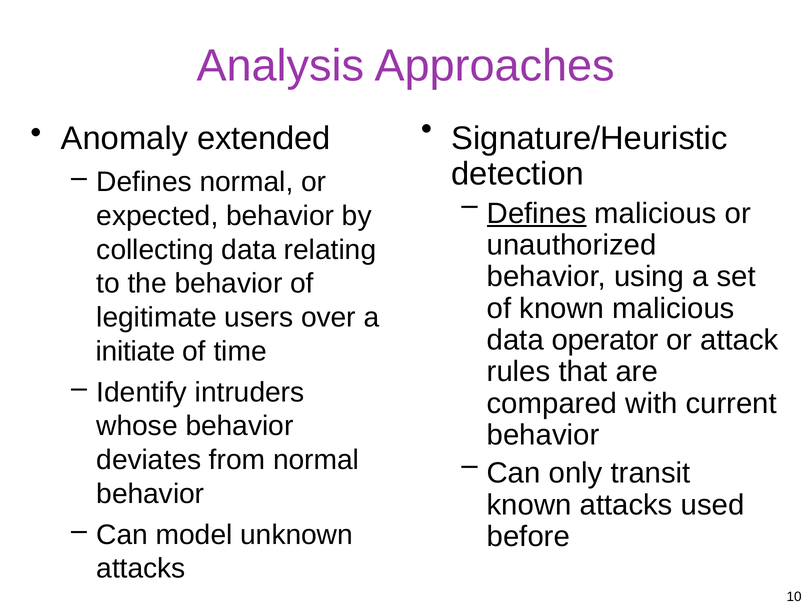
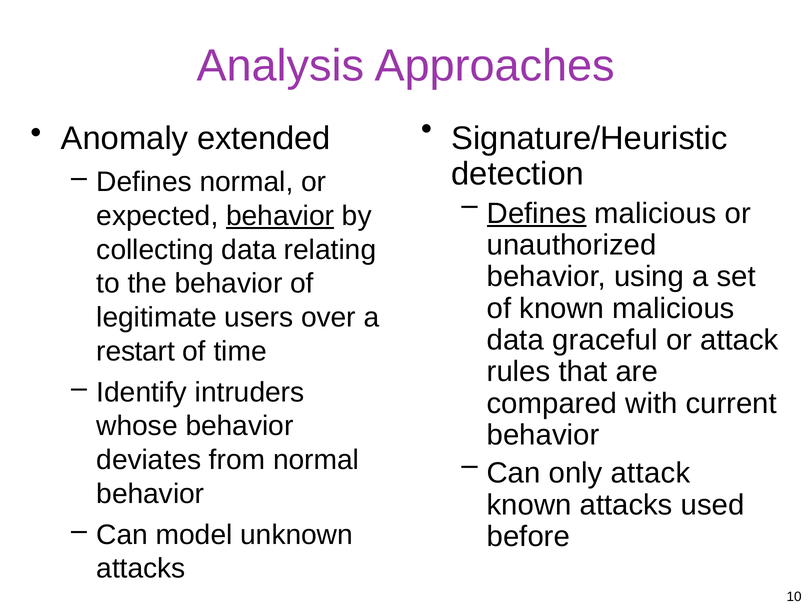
behavior underline: none -> present (280, 216)
operator: operator -> graceful (605, 340)
initiate: initiate -> restart (136, 351)
only transit: transit -> attack (650, 473)
